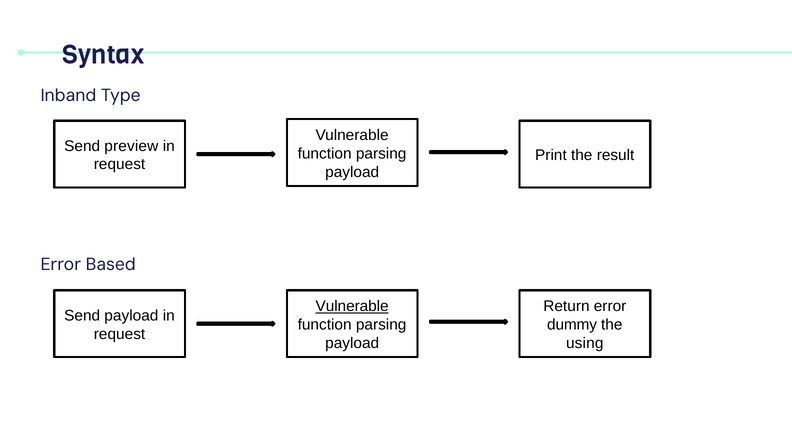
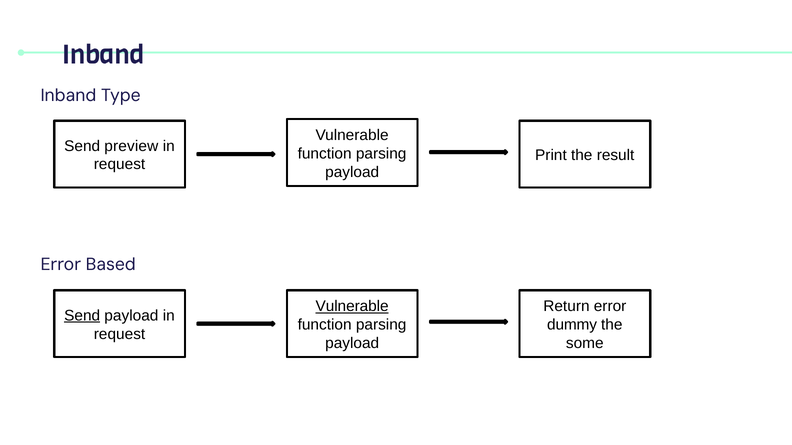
Syntax: Syntax -> Inband (103, 55)
Send underline: none -> present (82, 316)
using: using -> some (585, 344)
